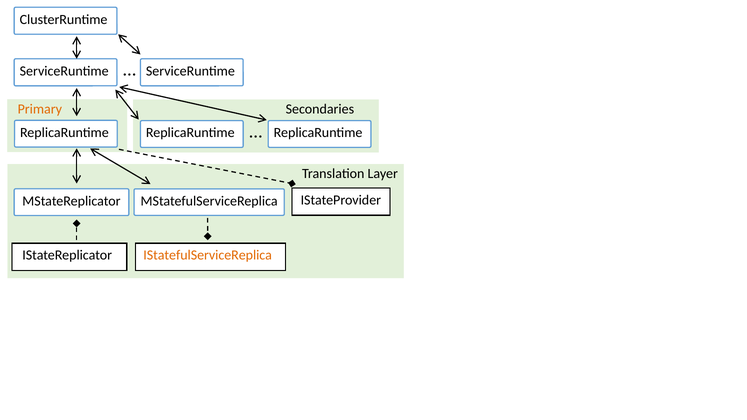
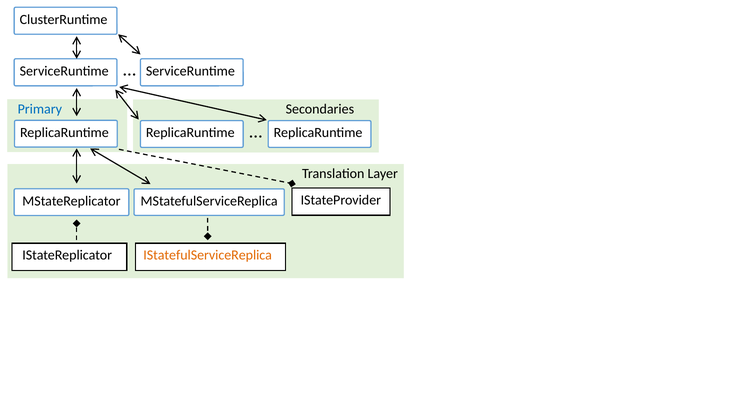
Primary colour: orange -> blue (40, 109)
